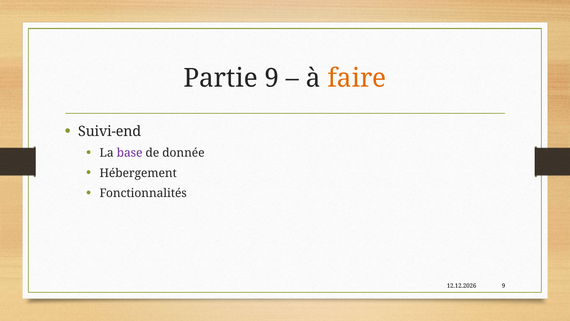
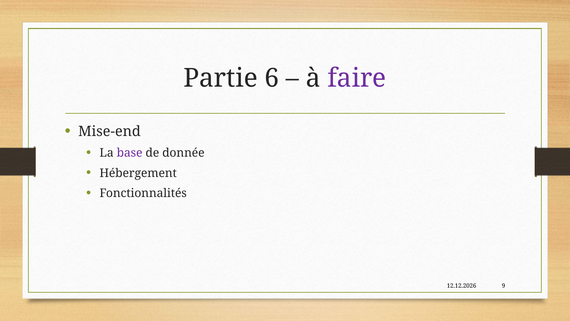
Partie 9: 9 -> 6 (272, 78)
faire colour: orange -> purple (357, 78)
Suivi-end: Suivi-end -> Mise-end (109, 131)
